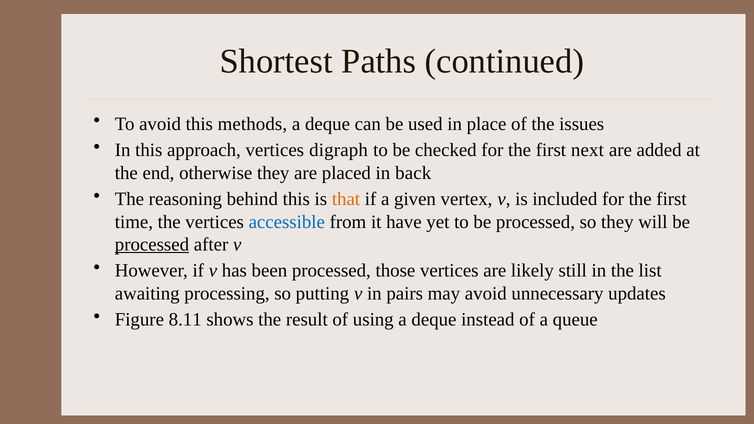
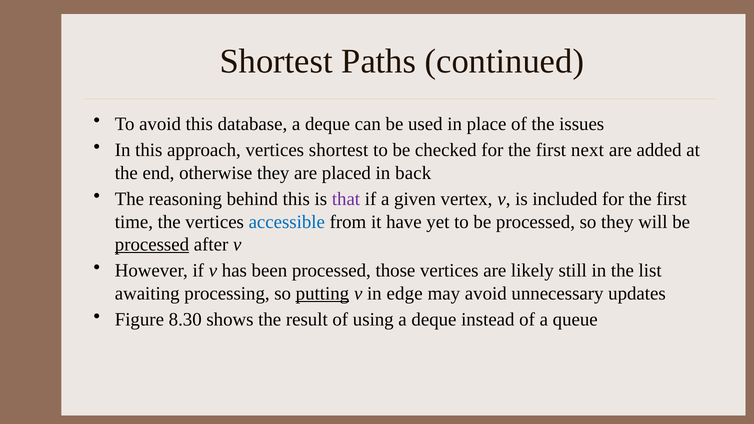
methods: methods -> database (252, 124)
vertices digraph: digraph -> shortest (339, 150)
that colour: orange -> purple (346, 199)
putting underline: none -> present (322, 293)
pairs: pairs -> edge (405, 293)
8.11: 8.11 -> 8.30 (185, 320)
